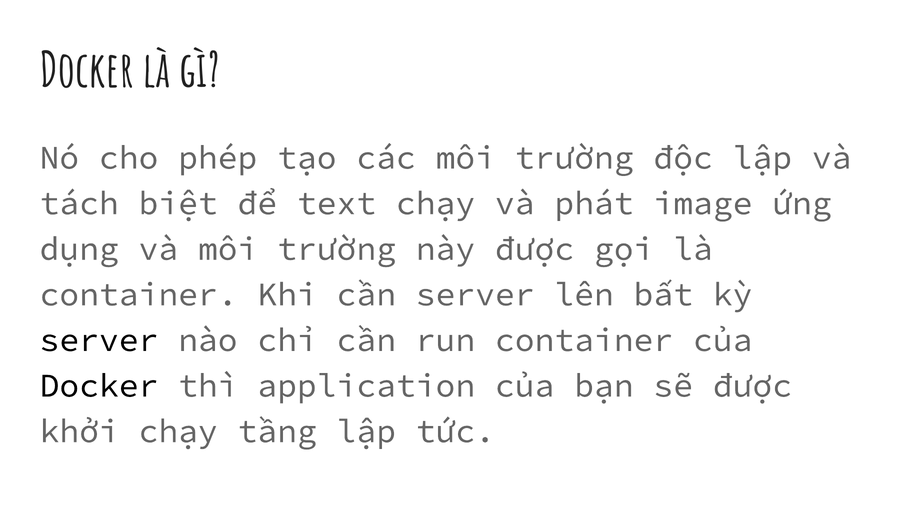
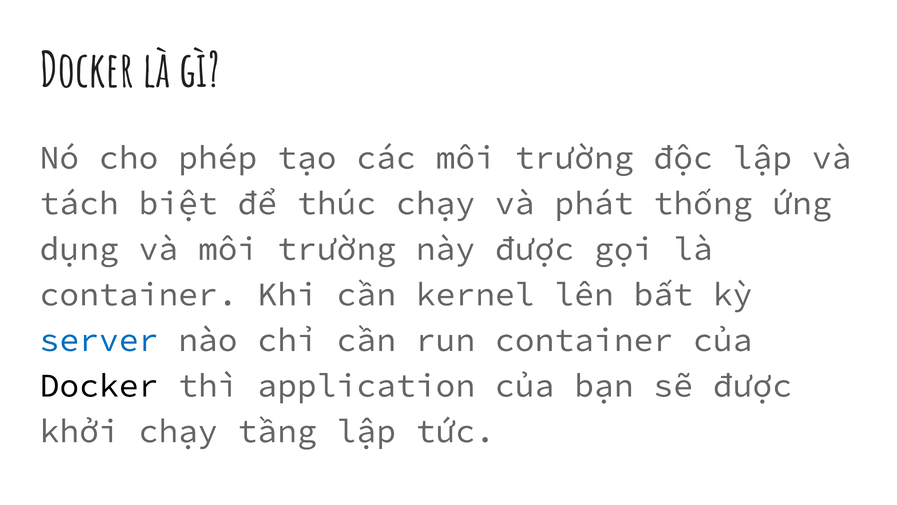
text: text -> thúc (337, 203)
image: image -> thống (703, 203)
cần server: server -> kernel (475, 294)
server colour: black -> blue (99, 340)
